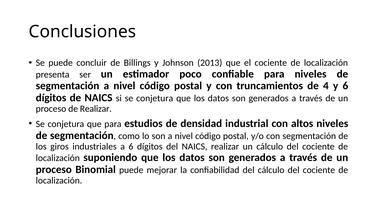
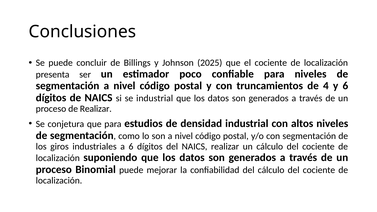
2013: 2013 -> 2025 (210, 63)
si se conjetura: conjetura -> industrial (155, 98)
